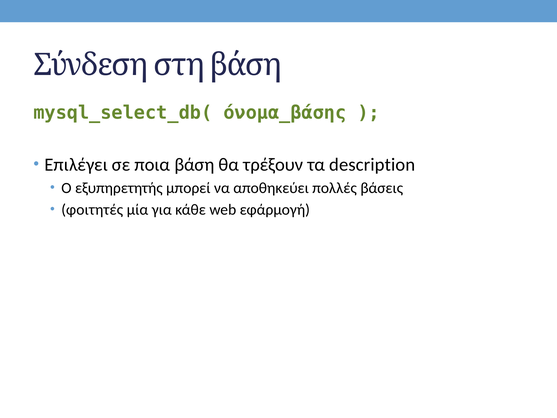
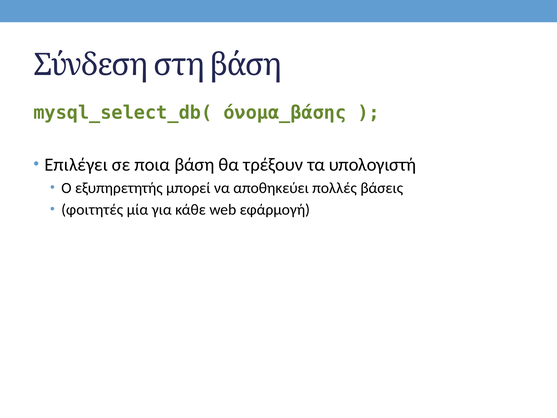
description: description -> υπολογιστή (372, 165)
